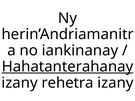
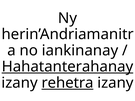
rehetra underline: none -> present (68, 83)
